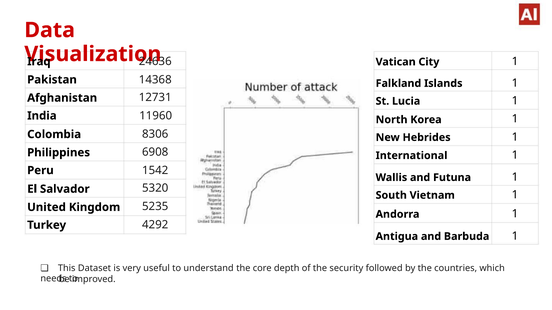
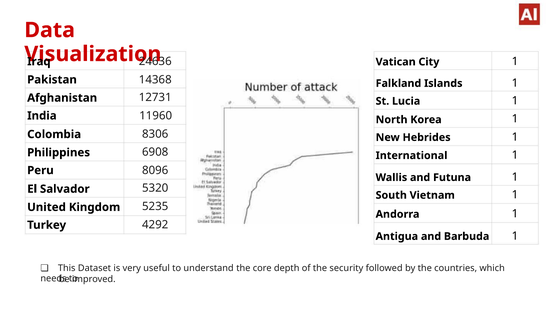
1542: 1542 -> 8096 (155, 171)
